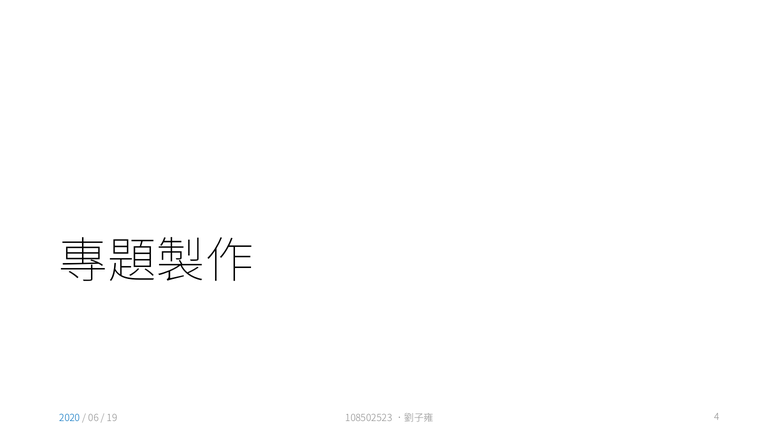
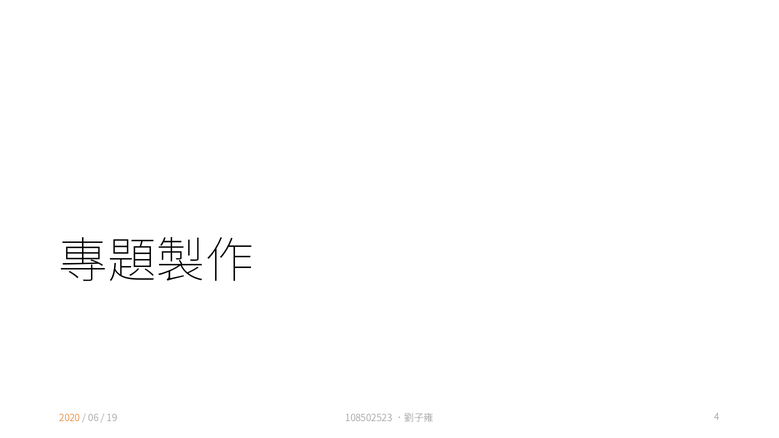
2020 colour: blue -> orange (70, 418)
